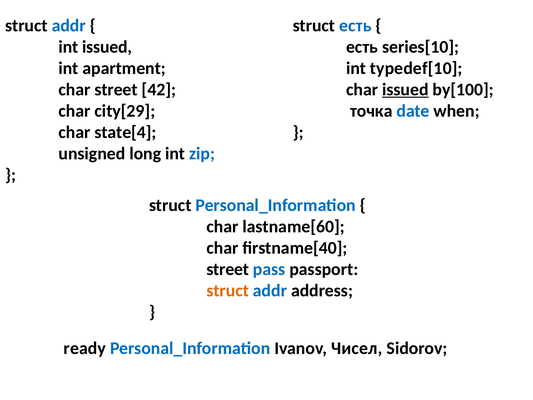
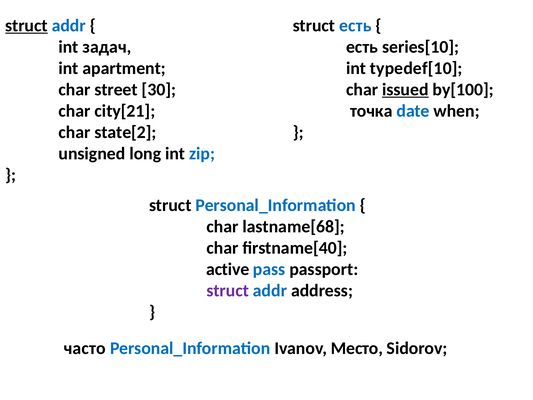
struct underline: none -> present (26, 26)
int issued: issued -> задач (107, 47)
42: 42 -> 30 (159, 89)
city[29: city[29 -> city[21 (125, 111)
state[4: state[4 -> state[2 (125, 132)
lastname[60: lastname[60 -> lastname[68 (294, 226)
street: street -> active (228, 269)
struct colour: orange -> purple (228, 290)
ready: ready -> часто (85, 348)
Чисел: Чисел -> Место (357, 348)
